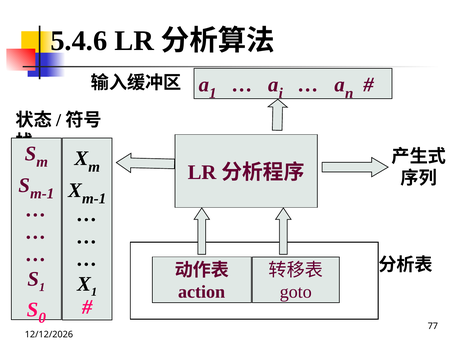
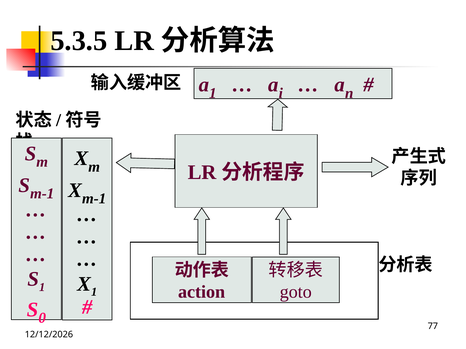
5.4.6: 5.4.6 -> 5.3.5 (79, 41)
